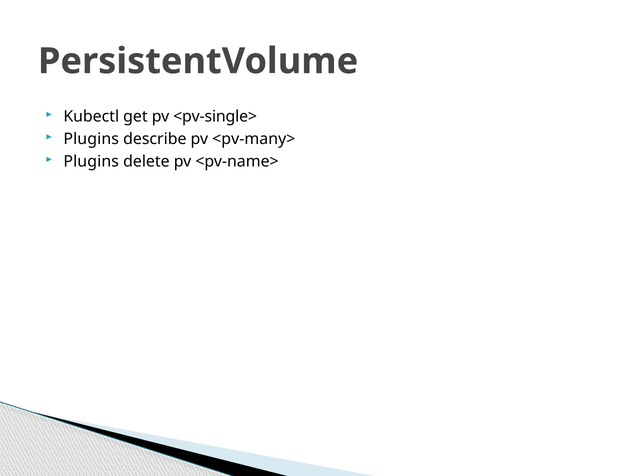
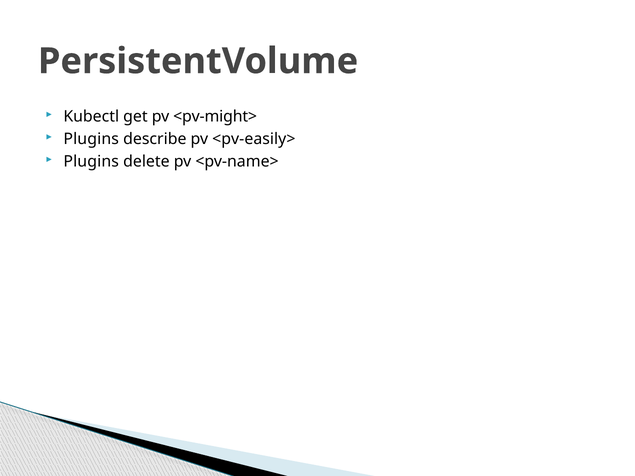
<pv-single>: <pv-single> -> <pv-might> (215, 117)
<pv-many>: <pv-many> -> <pv-easily> (254, 139)
